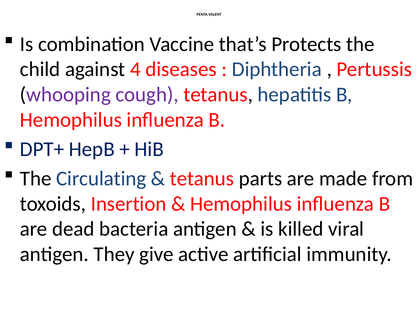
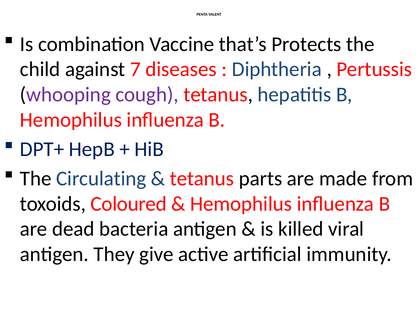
4: 4 -> 7 (135, 69)
Insertion: Insertion -> Coloured (129, 203)
